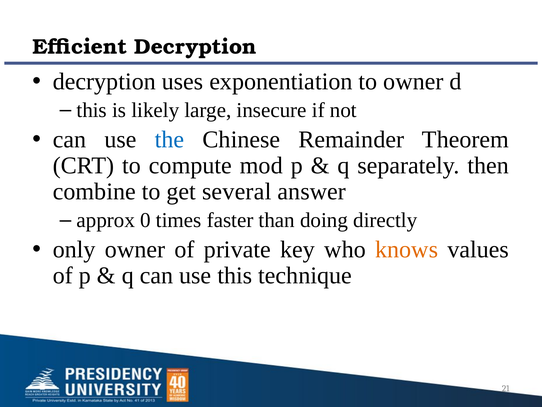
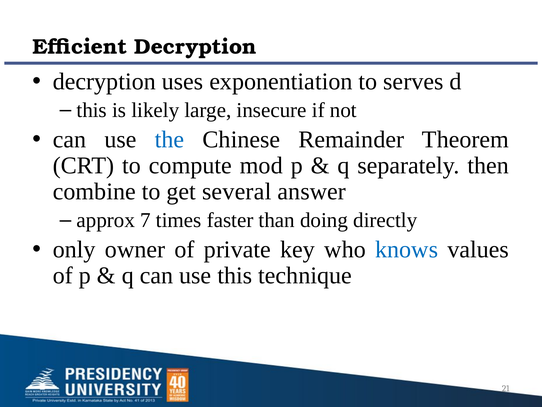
to owner: owner -> serves (413, 81)
0: 0 -> 7 (145, 220)
knows colour: orange -> blue (407, 249)
